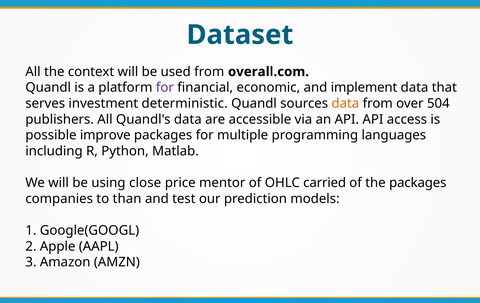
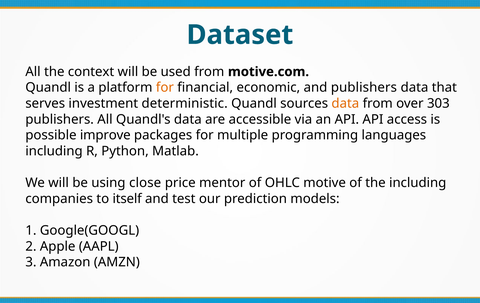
overall.com: overall.com -> motive.com (268, 72)
for colour: purple -> orange (165, 87)
and implement: implement -> publishers (364, 87)
504: 504 -> 303 (438, 103)
carried: carried -> motive (325, 183)
the packages: packages -> including (418, 183)
than: than -> itself (127, 198)
